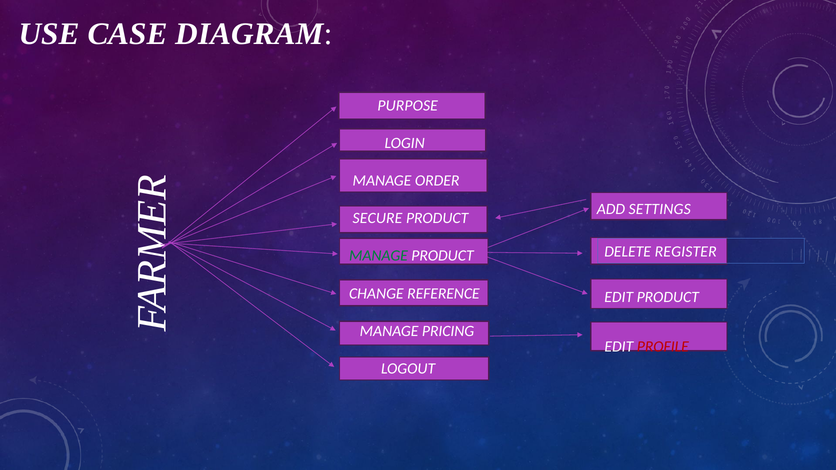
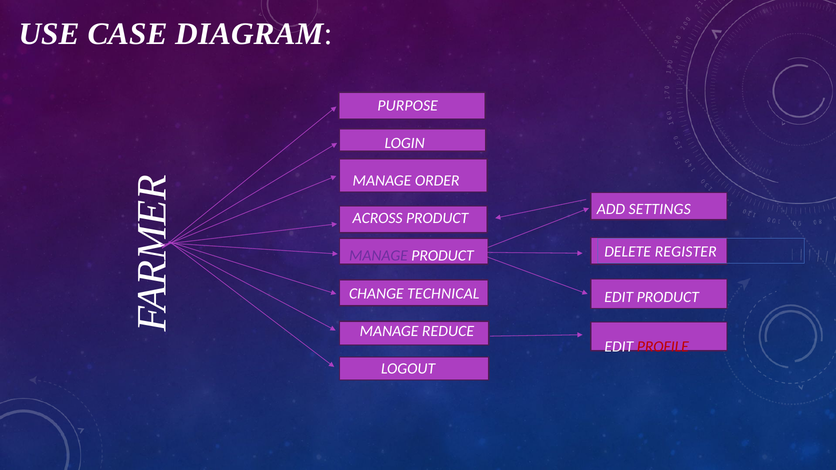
SECURE: SECURE -> ACROSS (378, 218)
MANAGE colour: green -> purple (378, 256)
REFERENCE: REFERENCE -> TECHNICAL (443, 293)
PRICING: PRICING -> REDUCE (448, 331)
